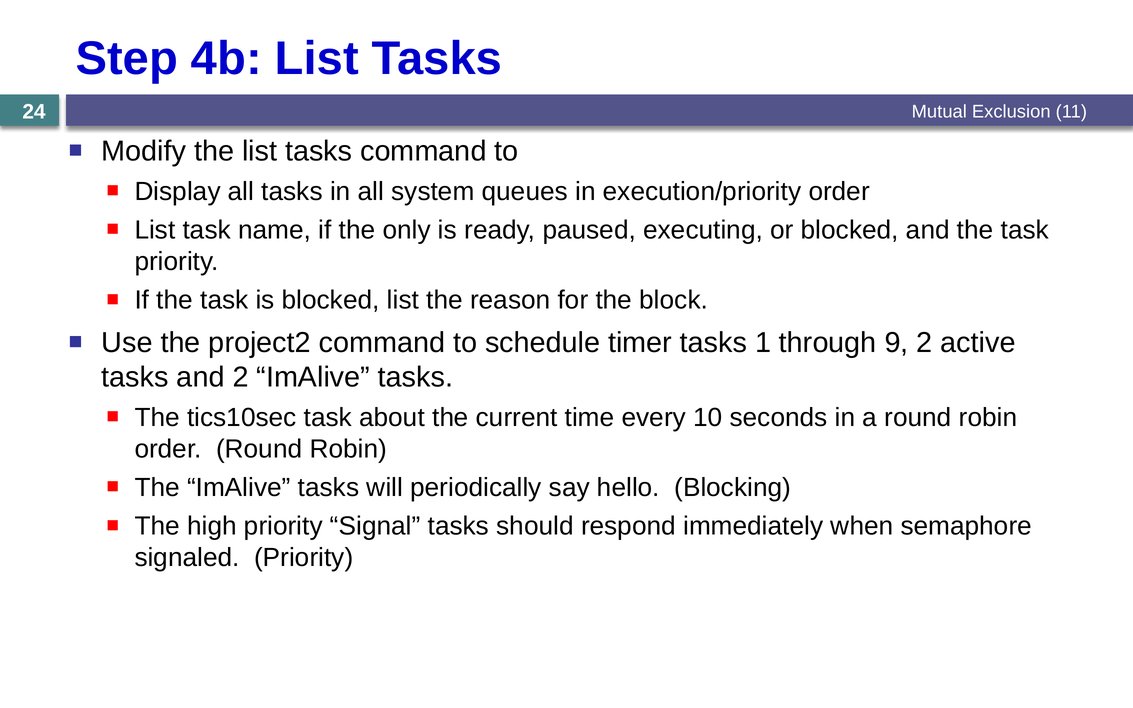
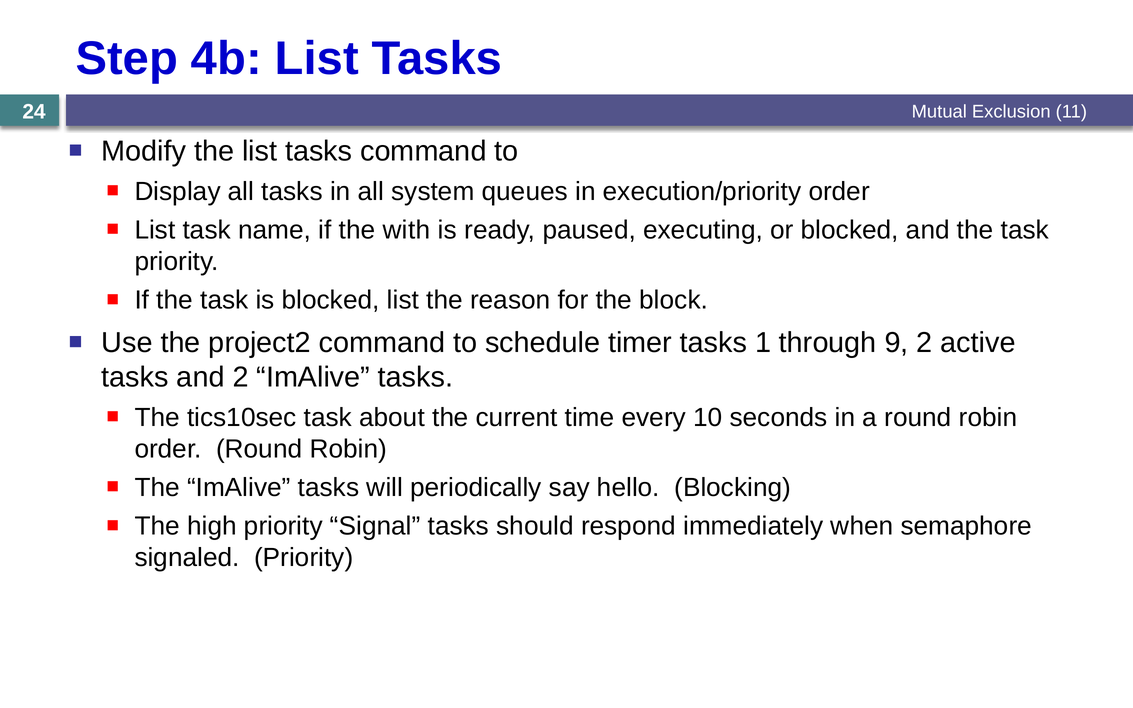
only: only -> with (406, 230)
